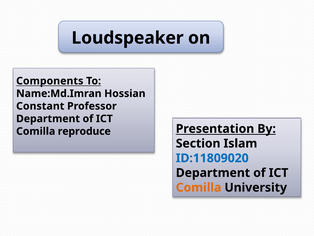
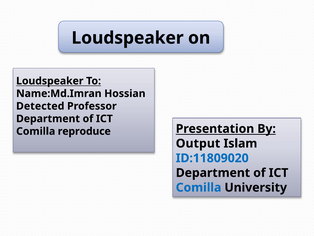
Components: Components -> Loudspeaker (50, 81)
Constant: Constant -> Detected (40, 106)
Section: Section -> Output (198, 143)
Comilla colour: orange -> blue (199, 187)
